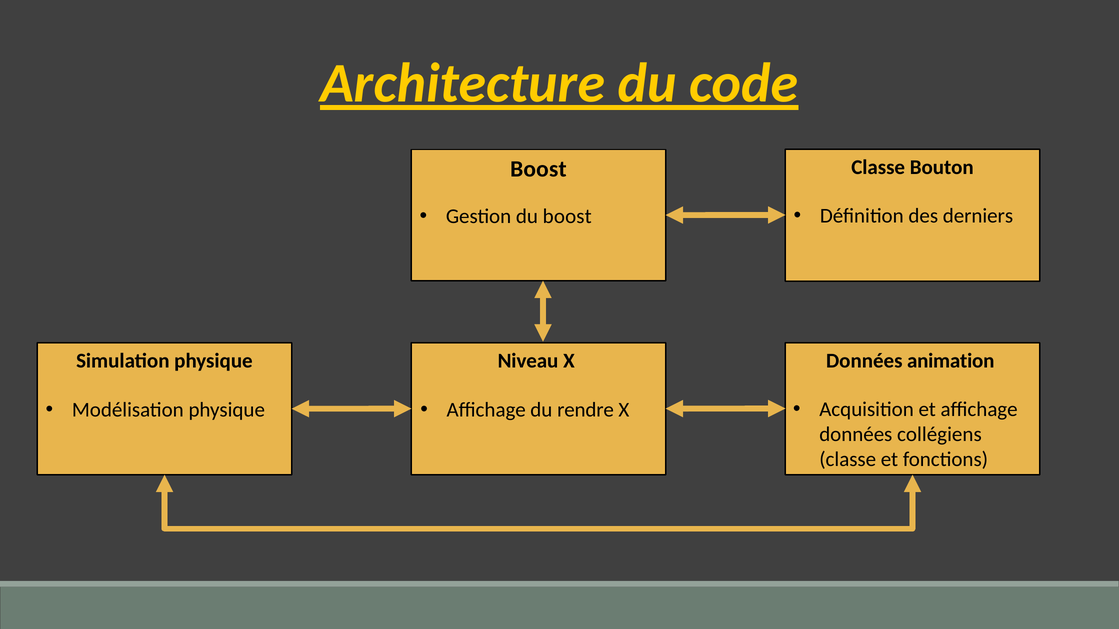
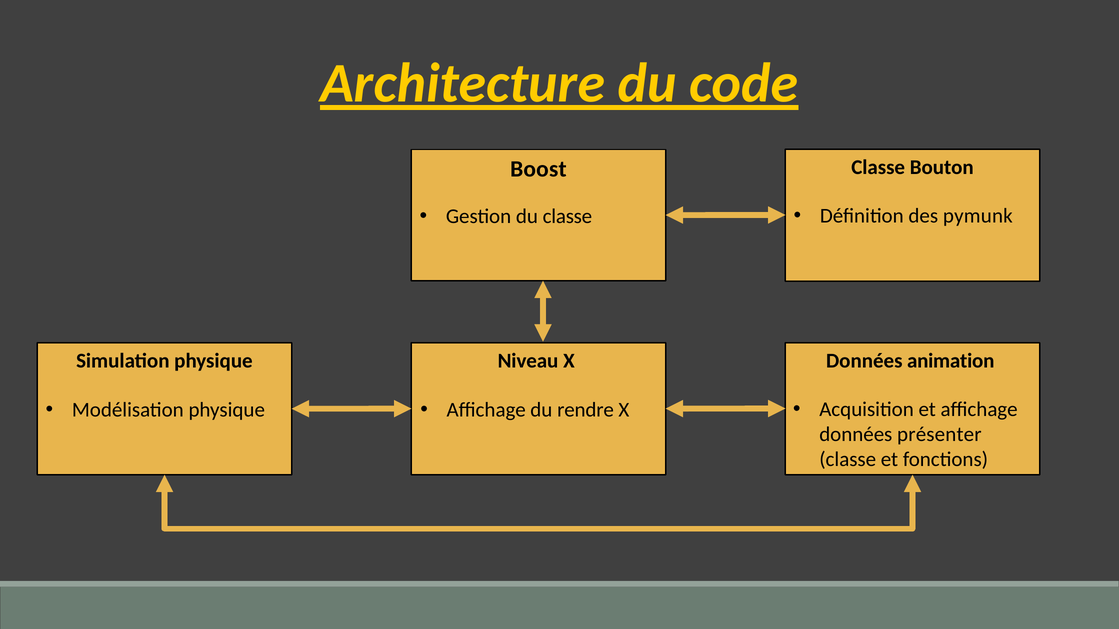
derniers: derniers -> pymunk (978, 216)
du boost: boost -> classe (567, 216)
collégiens: collégiens -> présenter (939, 435)
